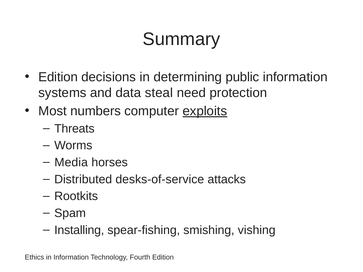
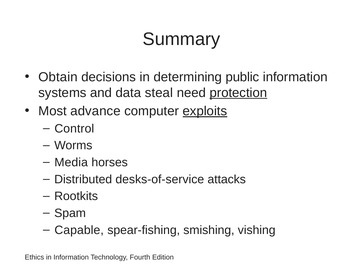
Edition: Edition -> Obtain (58, 77)
protection underline: none -> present (238, 93)
numbers: numbers -> advance (96, 111)
Threats: Threats -> Control (74, 129)
Installing: Installing -> Capable (79, 230)
